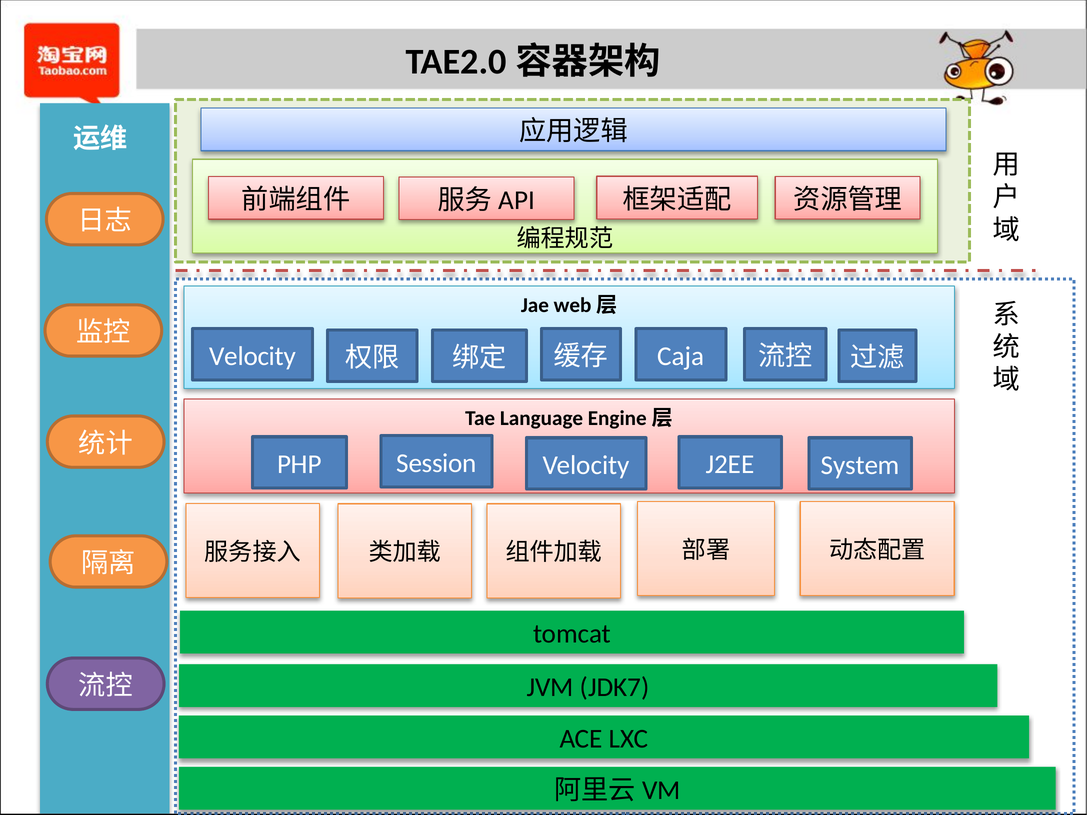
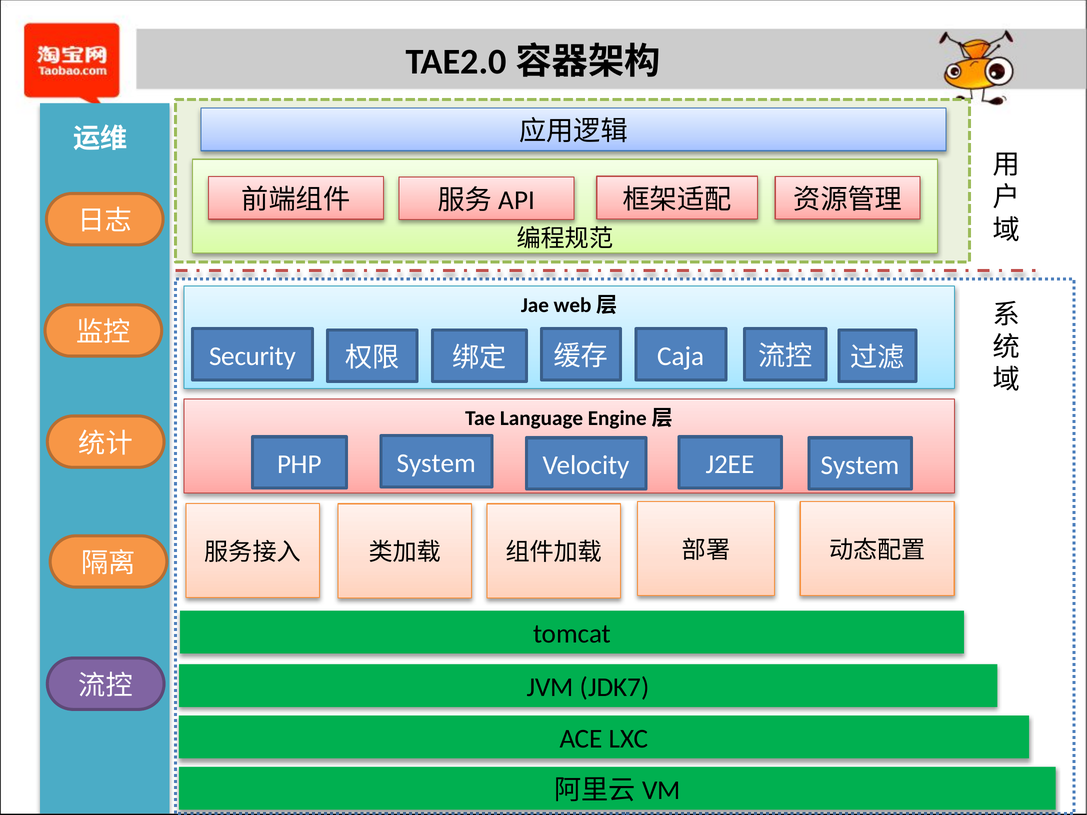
Velocity: Velocity -> Security (252, 356)
PHP Session: Session -> System (436, 463)
